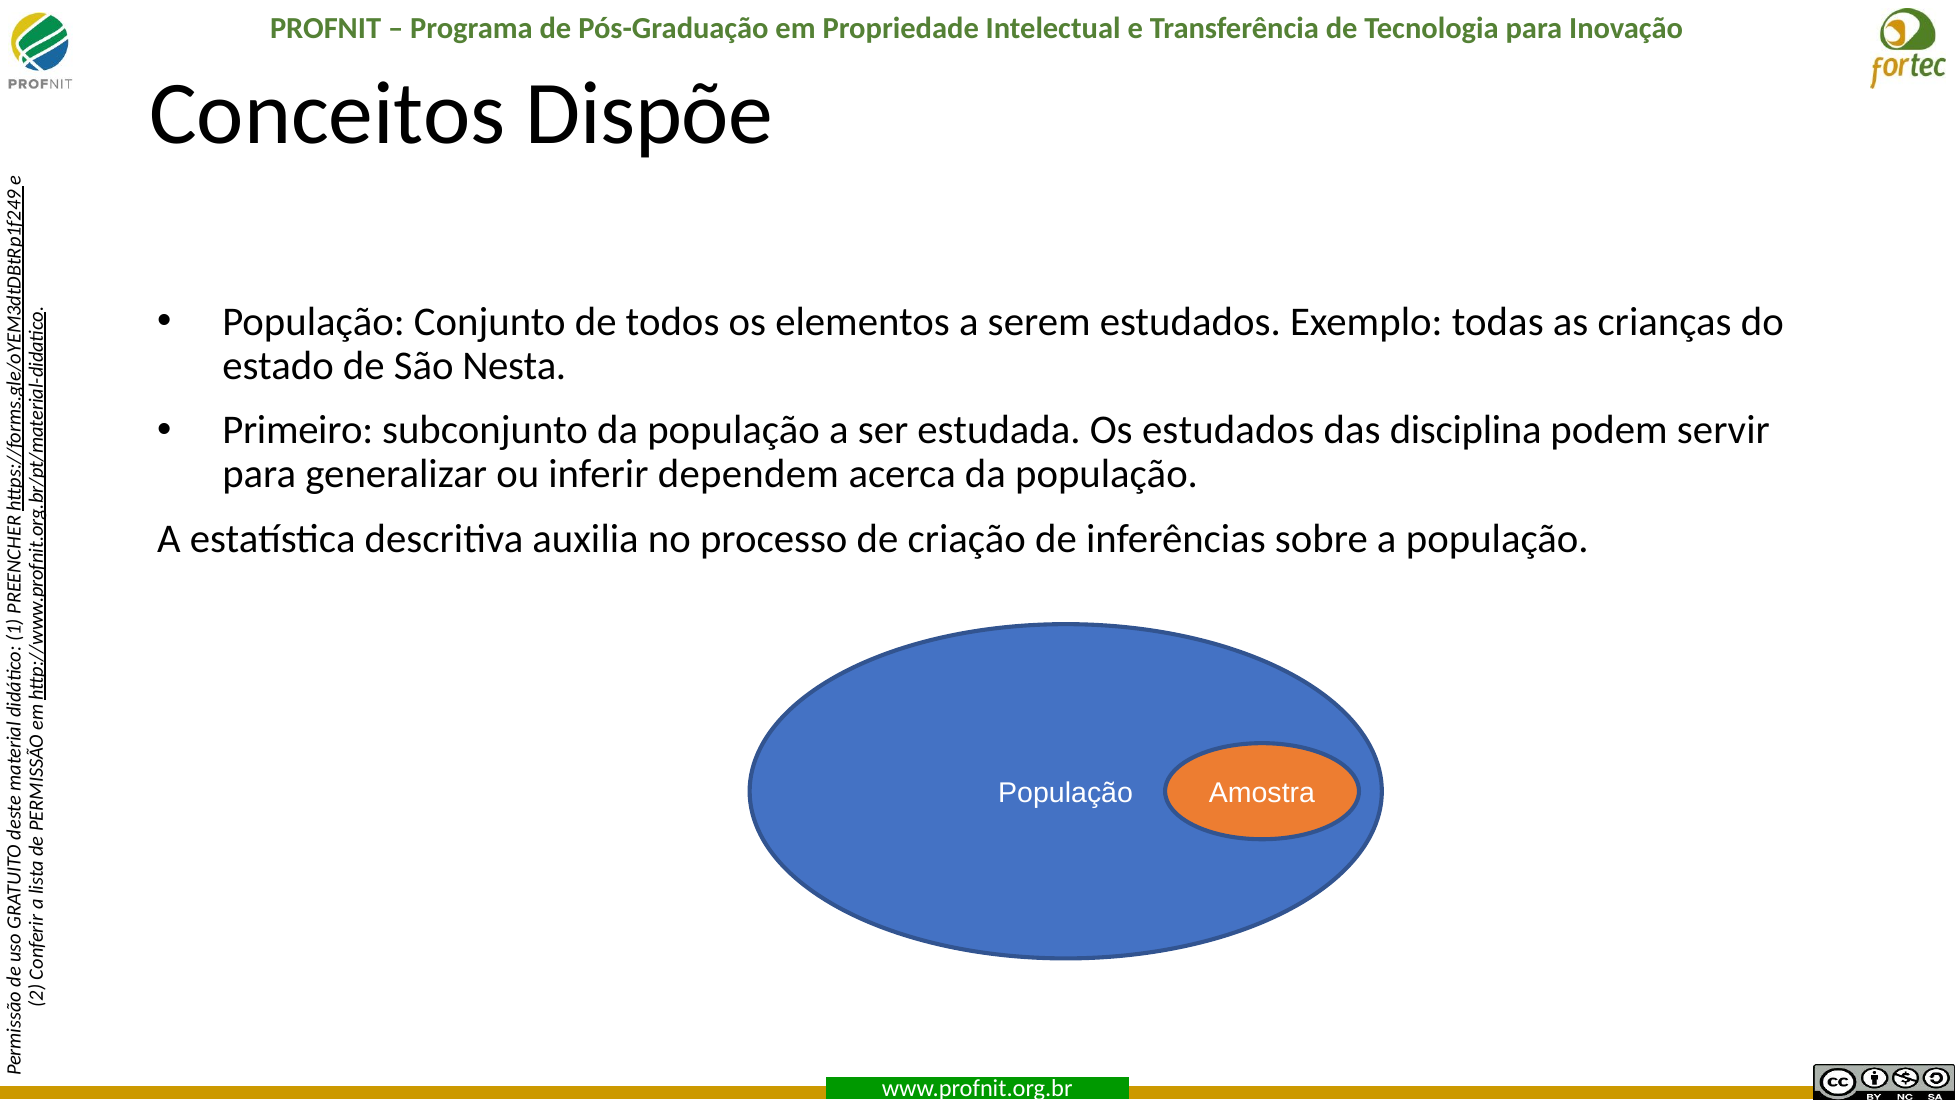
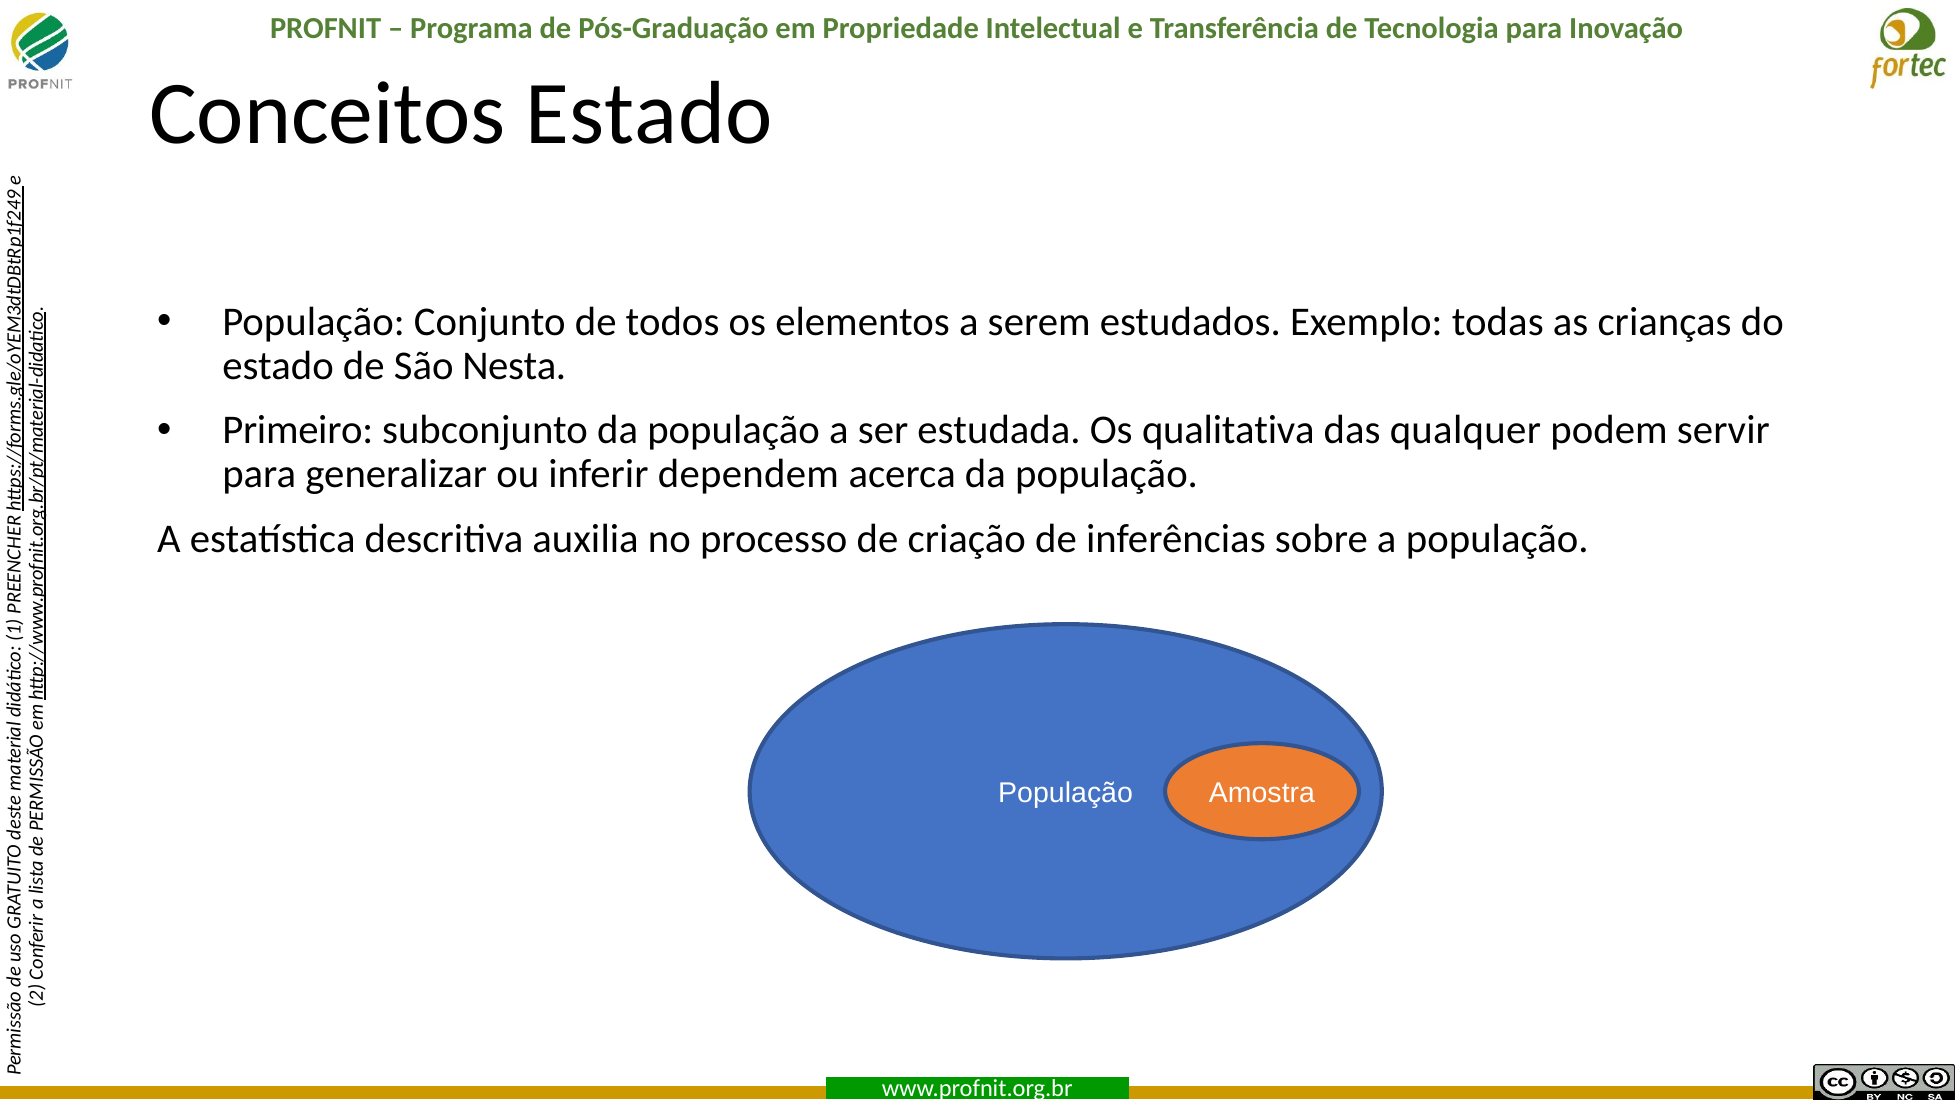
Conceitos Dispõe: Dispõe -> Estado (649, 114)
Os estudados: estudados -> qualitativa (1228, 430)
disciplina: disciplina -> qualquer (1465, 430)
